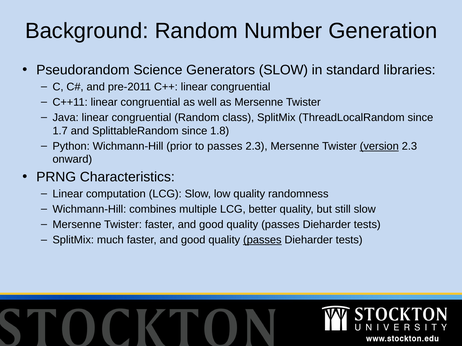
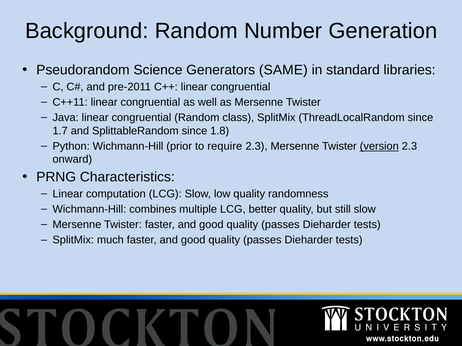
Generators SLOW: SLOW -> SAME (283, 70)
to passes: passes -> require (225, 146)
passes underline: present -> none (262, 240)
